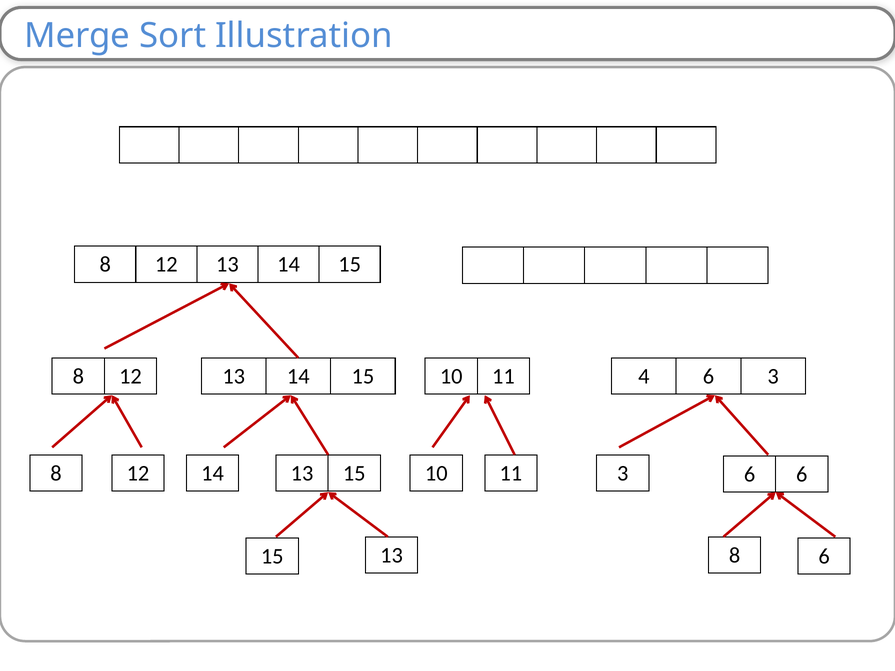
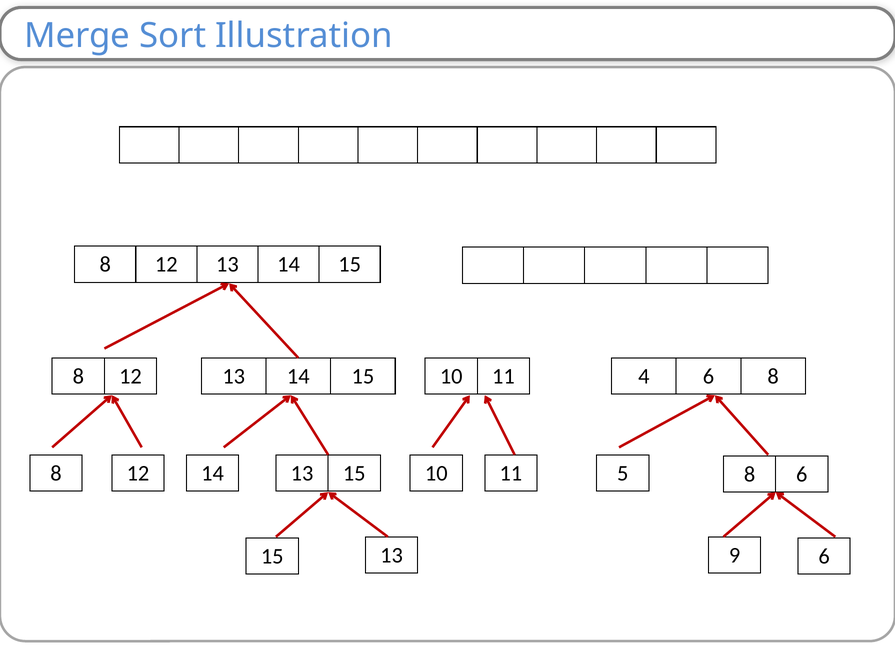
6 3: 3 -> 8 (773, 376)
11 3: 3 -> 5 (623, 473)
13 15 6: 6 -> 8 (750, 474)
8: 8 -> 9 (735, 555)
